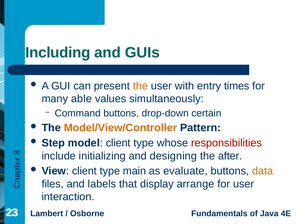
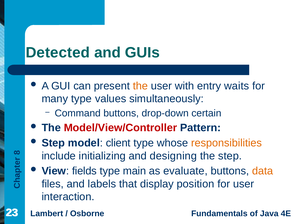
Including: Including -> Detected (58, 53)
times: times -> waits (237, 86)
many able: able -> type (81, 99)
Model/View/Controller colour: orange -> red (120, 128)
responsibilities colour: red -> orange (226, 143)
the after: after -> step (230, 156)
View client: client -> fields (84, 171)
arrange: arrange -> position (195, 184)
